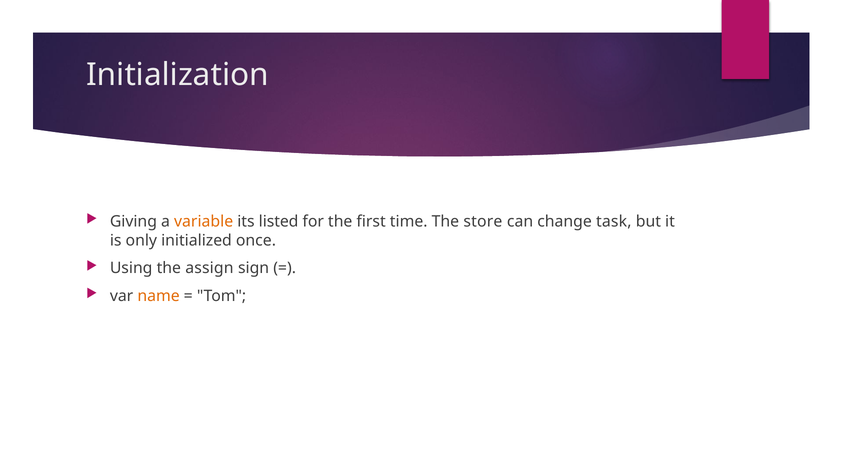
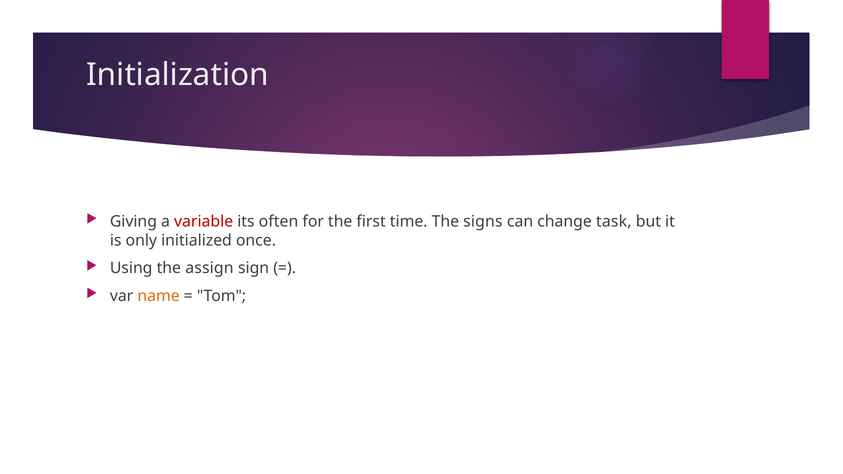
variable colour: orange -> red (204, 222)
listed: listed -> often (279, 222)
store: store -> signs (483, 222)
